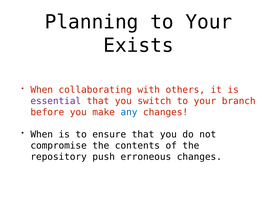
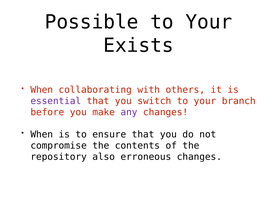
Planning: Planning -> Possible (92, 22)
any colour: blue -> purple (129, 112)
push: push -> also (104, 157)
